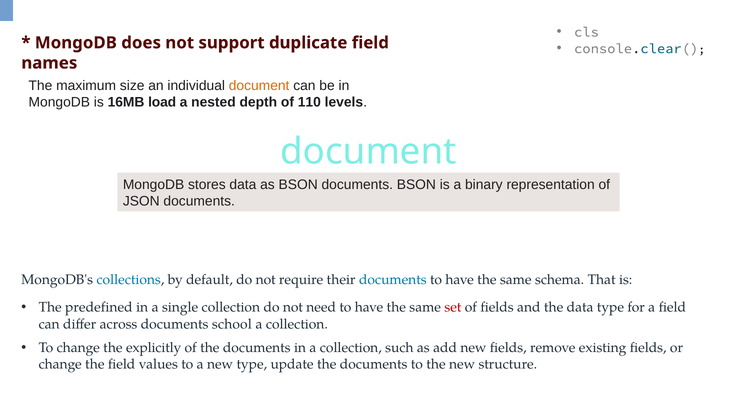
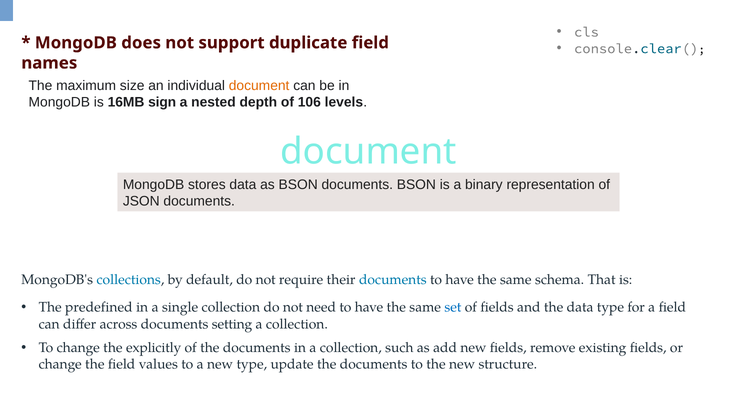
load: load -> sign (162, 103)
110: 110 -> 106 (309, 103)
set colour: red -> blue (453, 308)
school: school -> setting (232, 324)
